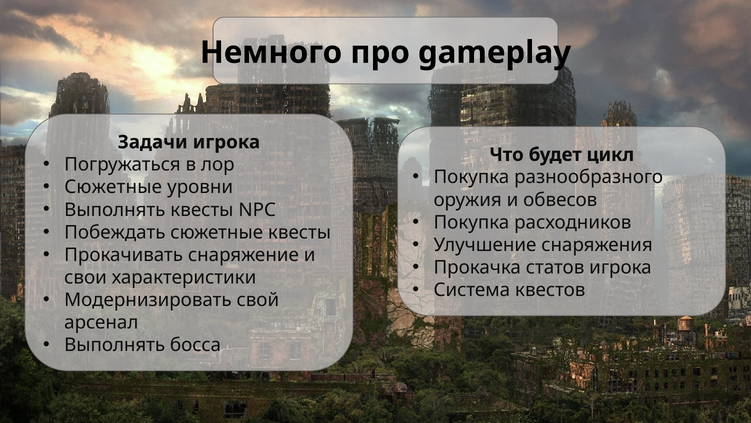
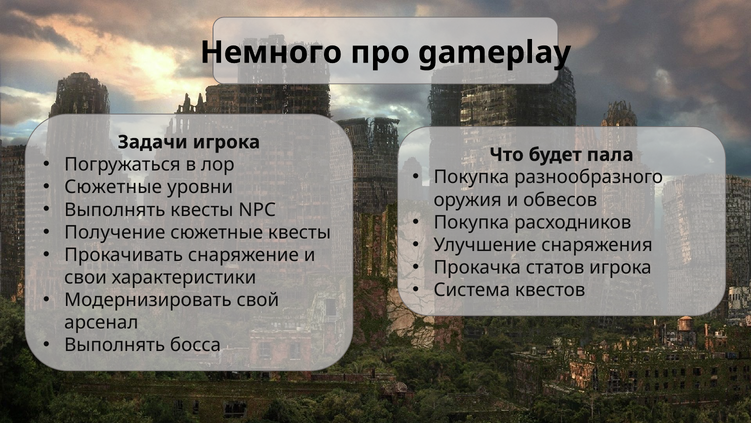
цикл: цикл -> пала (610, 155)
Побеждать: Побеждать -> Получение (115, 232)
